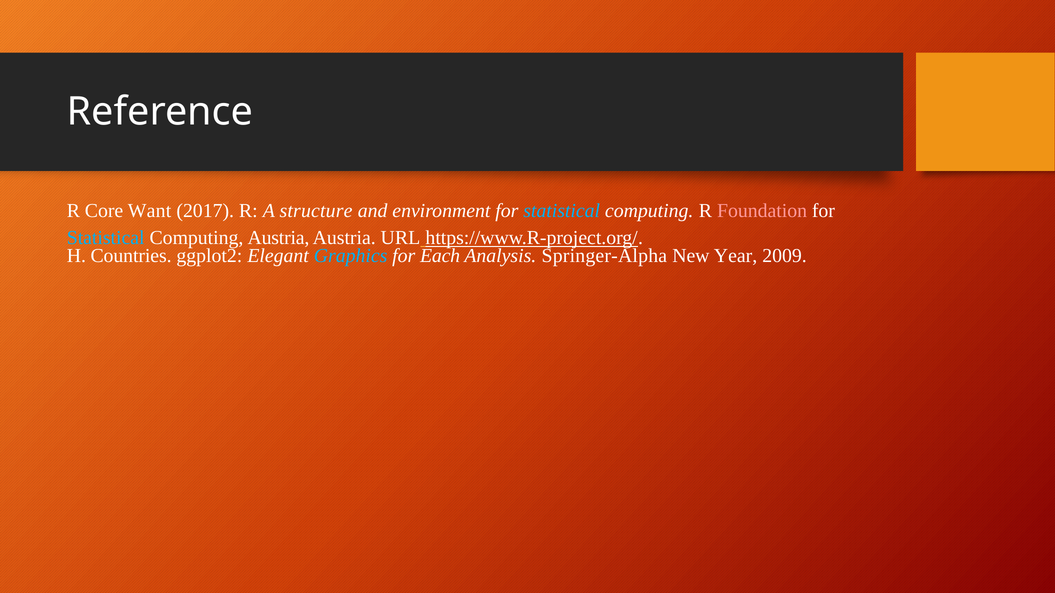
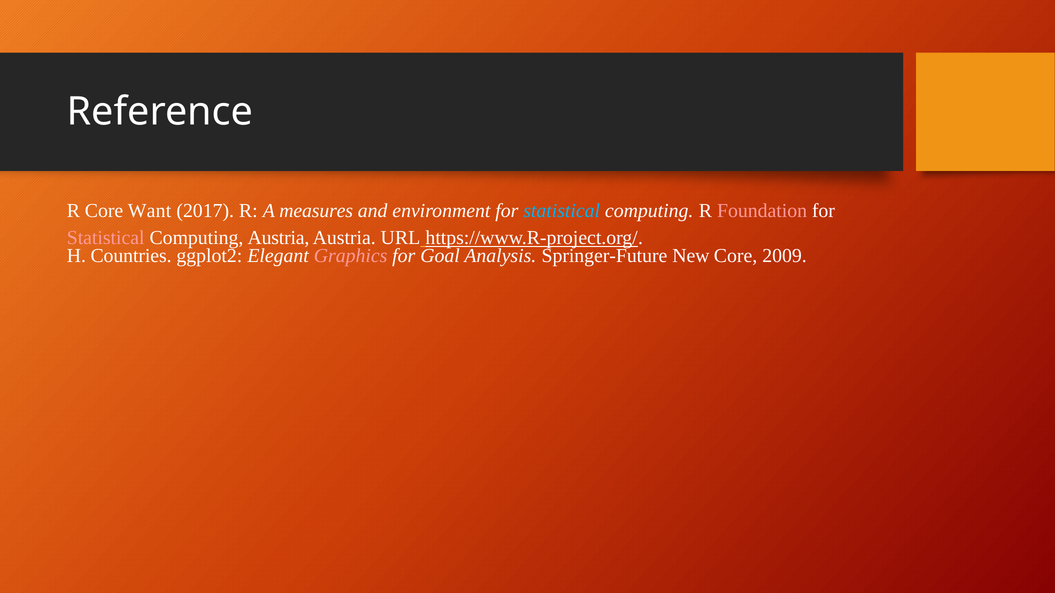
structure: structure -> measures (316, 211)
Statistical colour: light blue -> pink (106, 238)
Graphics colour: light blue -> pink (351, 256)
Each: Each -> Goal (440, 256)
Springer-Alpha: Springer-Alpha -> Springer-Future (604, 256)
New Year: Year -> Core (736, 256)
